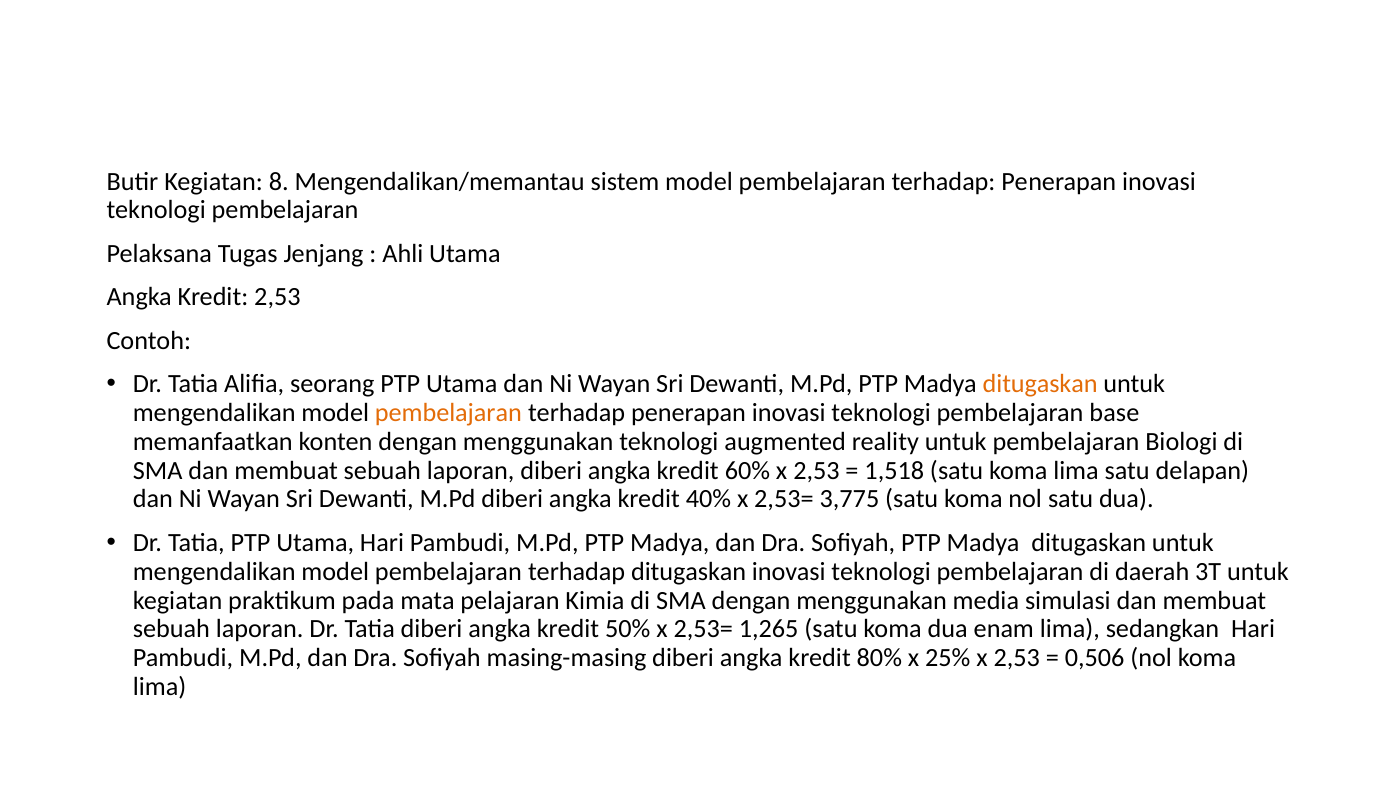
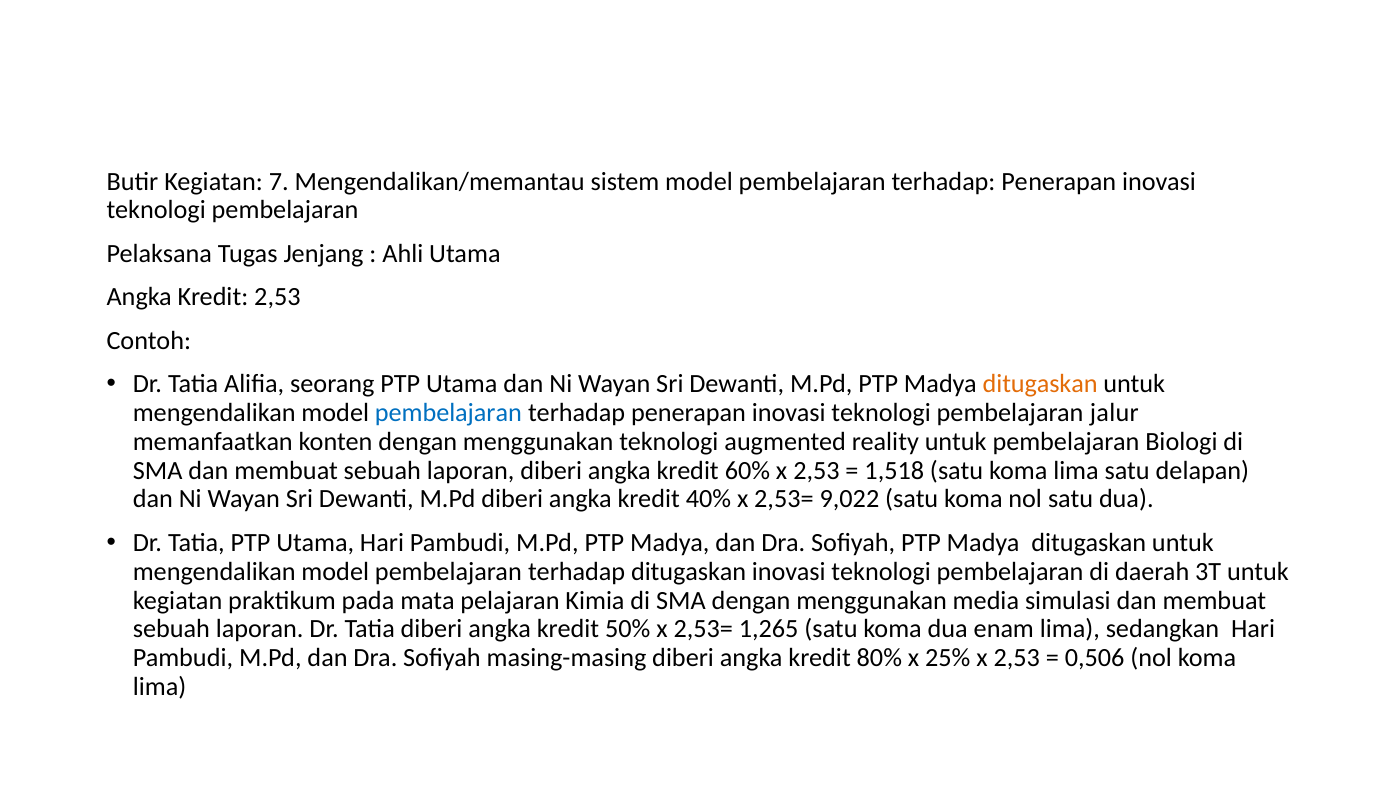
8: 8 -> 7 (279, 181)
pembelajaran colour: orange -> blue (448, 413)
base: base -> jalur (1114, 413)
3,775: 3,775 -> 9,022 (849, 499)
